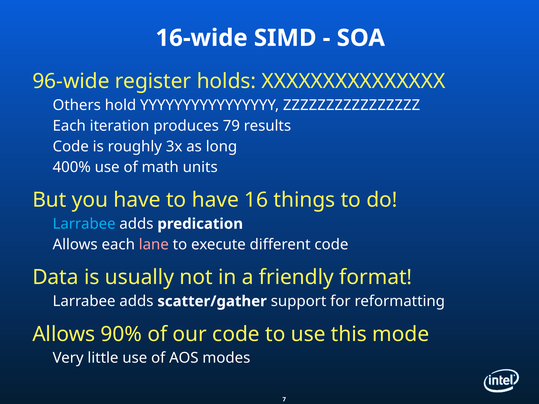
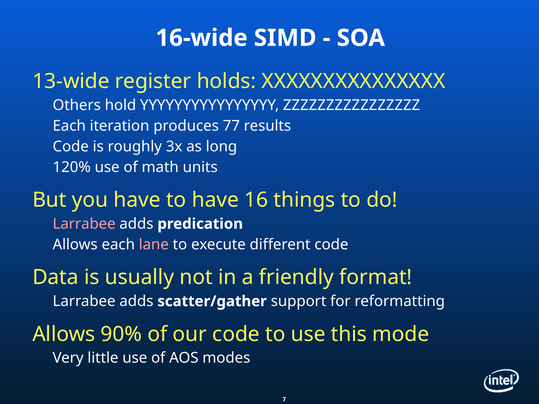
96-wide: 96-wide -> 13-wide (71, 81)
79: 79 -> 77 (231, 126)
400%: 400% -> 120% (72, 167)
Larrabee colour: light blue -> pink (84, 224)
